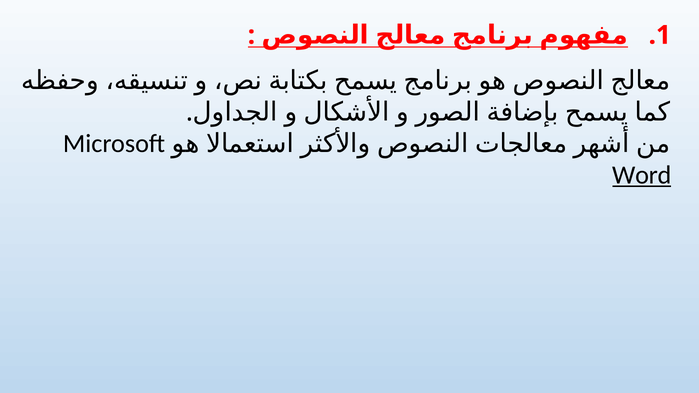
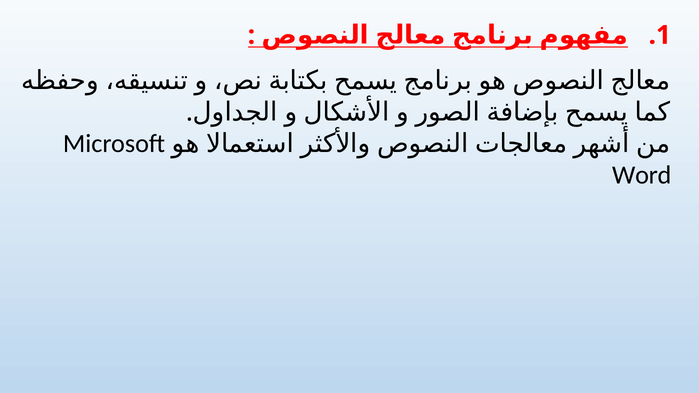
Word underline: present -> none (642, 175)
